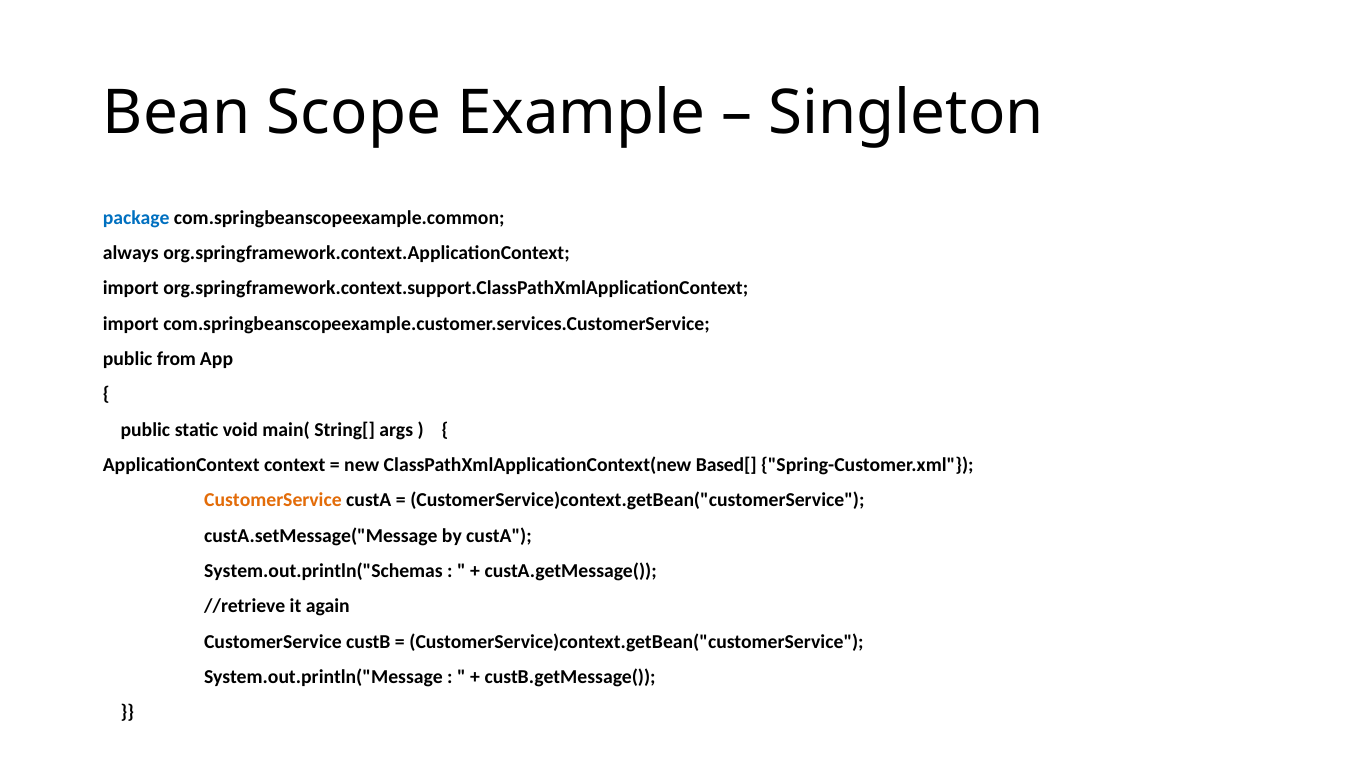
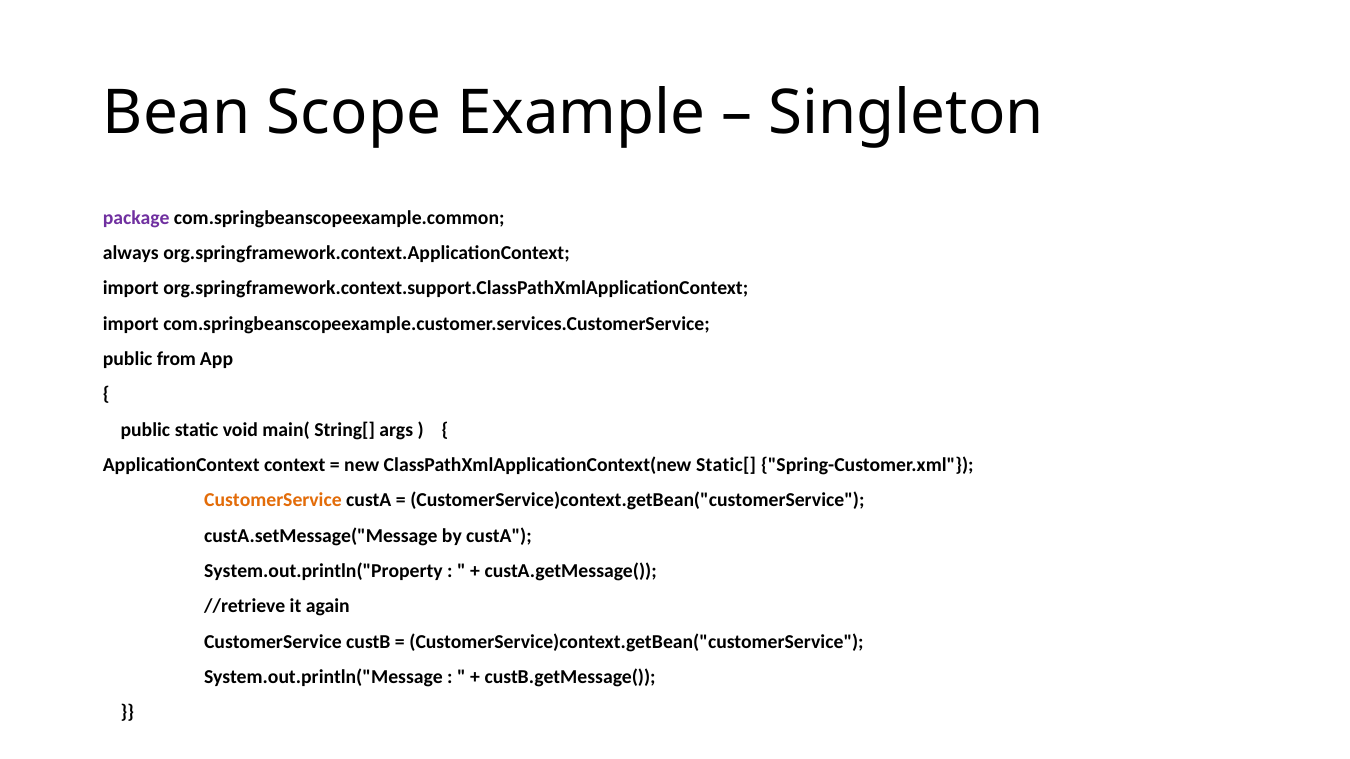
package colour: blue -> purple (136, 218)
Based[: Based[ -> Static[ (726, 465)
System.out.println("Schemas: System.out.println("Schemas -> System.out.println("Property (323, 571)
